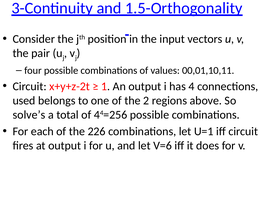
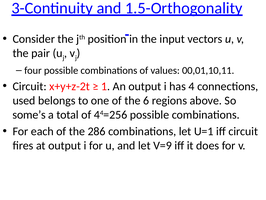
2: 2 -> 6 (146, 100)
solve’s: solve’s -> some’s (29, 114)
226: 226 -> 286 (97, 131)
V=6: V=6 -> V=9 (163, 145)
